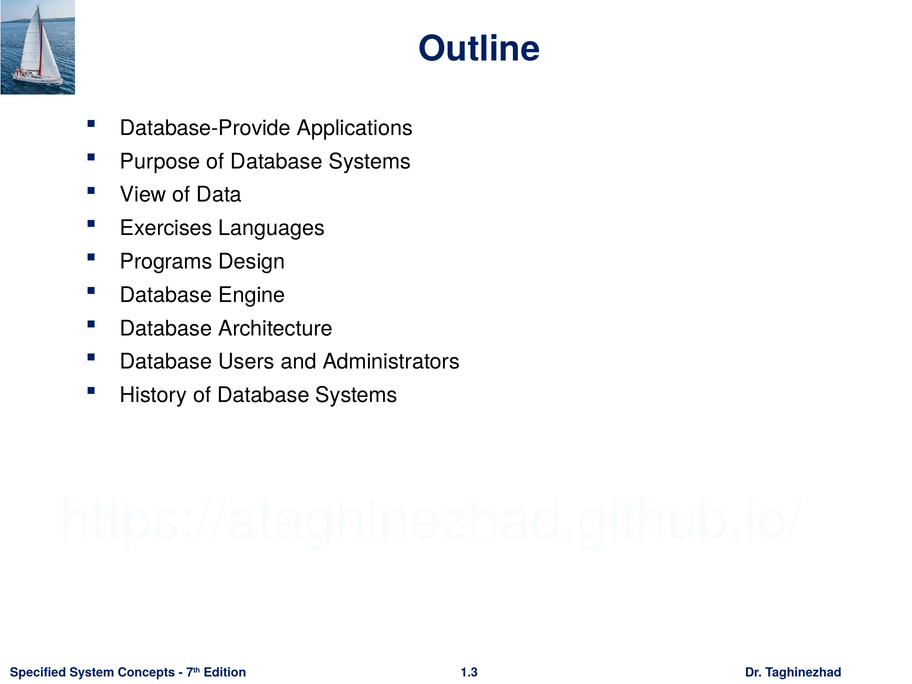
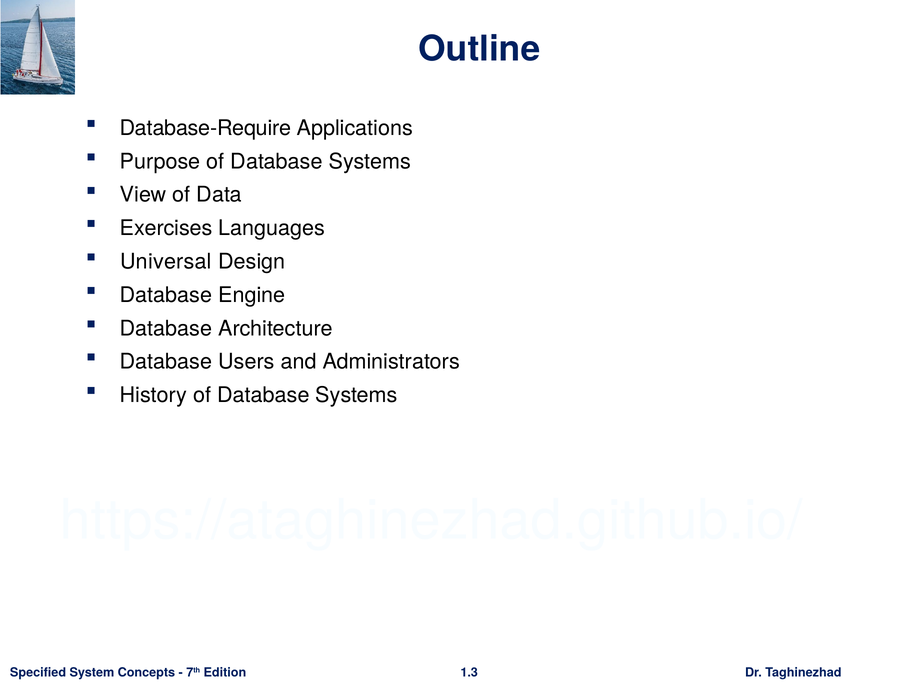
Database-Provide: Database-Provide -> Database-Require (205, 128)
Programs: Programs -> Universal (166, 262)
